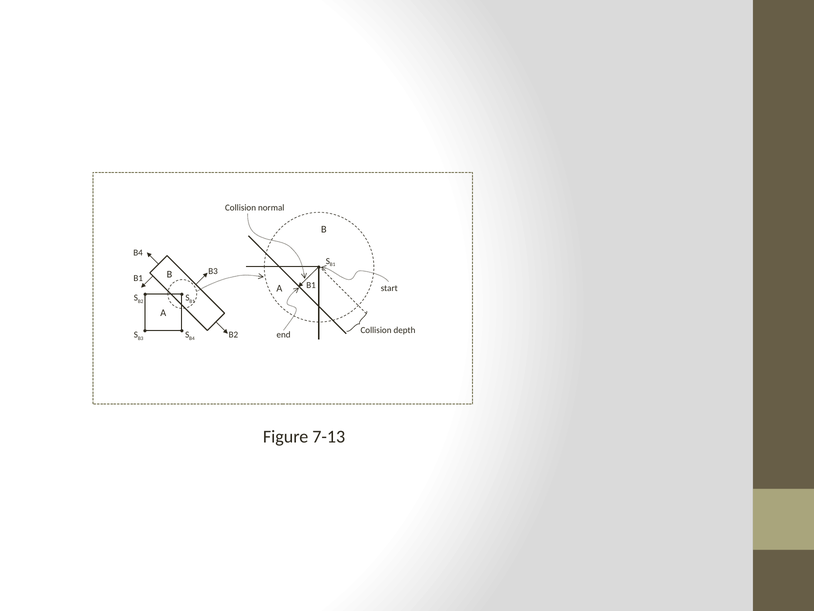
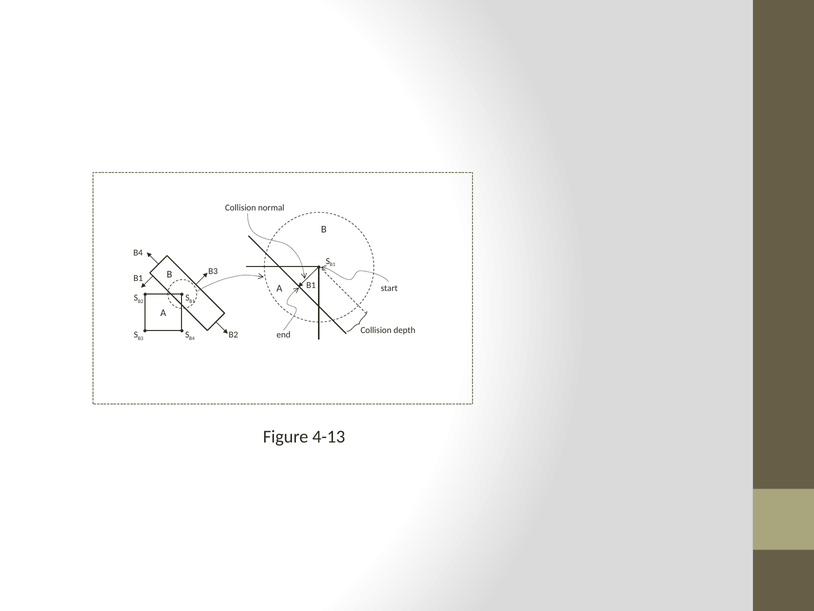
7-13: 7-13 -> 4-13 (329, 437)
